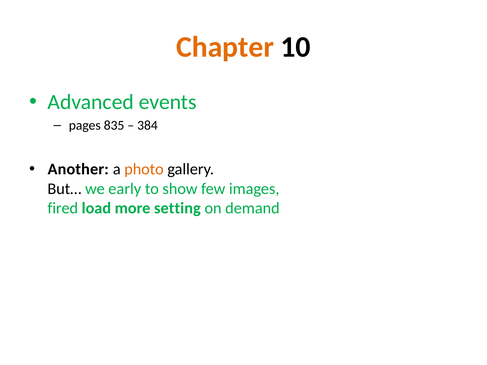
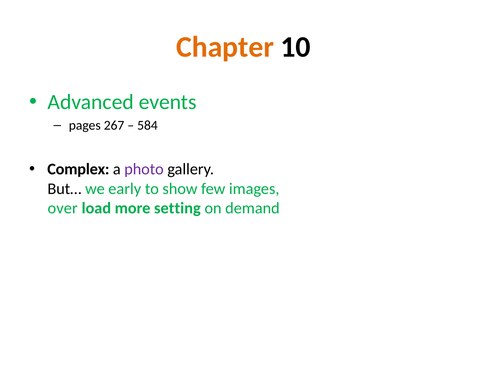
835: 835 -> 267 (114, 125)
384: 384 -> 584 (147, 125)
Another: Another -> Complex (78, 169)
photo colour: orange -> purple (144, 169)
fired: fired -> over (63, 208)
